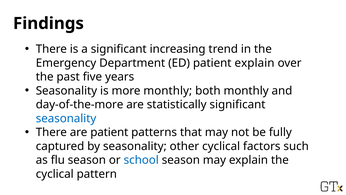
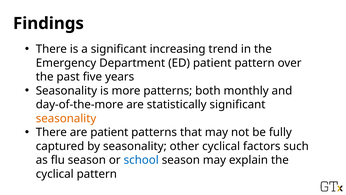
patient explain: explain -> pattern (255, 63)
more monthly: monthly -> patterns (168, 91)
seasonality colour: blue -> orange (66, 118)
